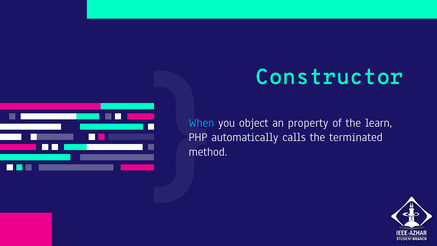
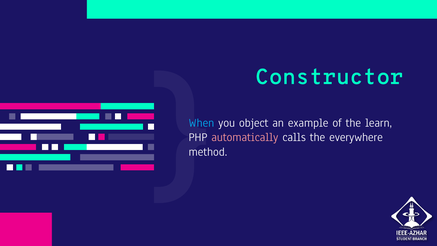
property: property -> example (308, 123)
automatically colour: white -> pink (245, 137)
terminated: terminated -> everywhere (356, 137)
